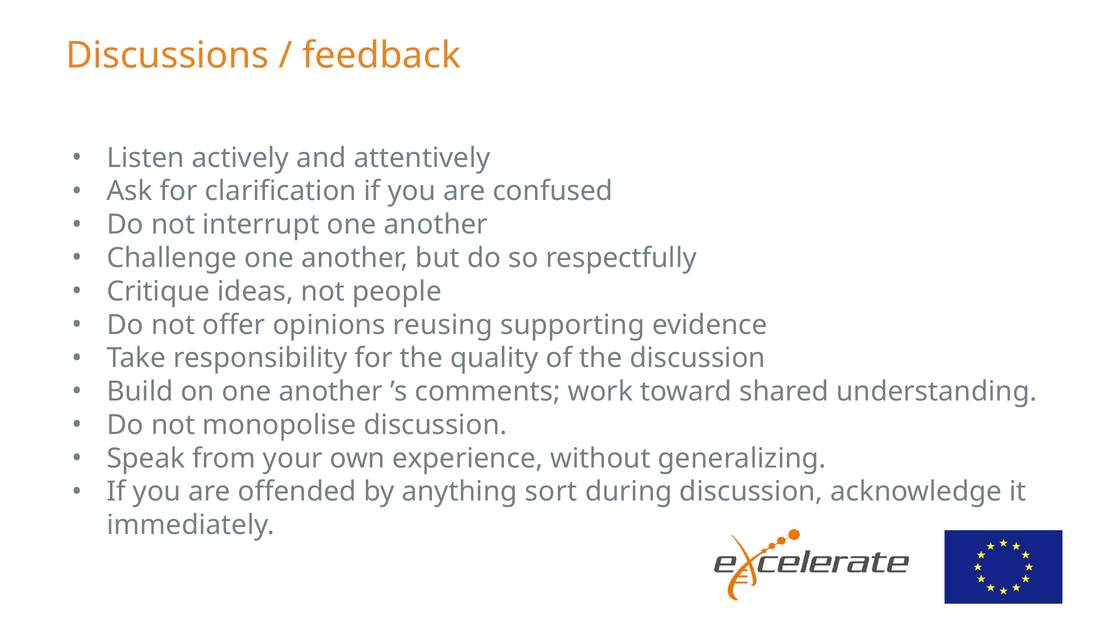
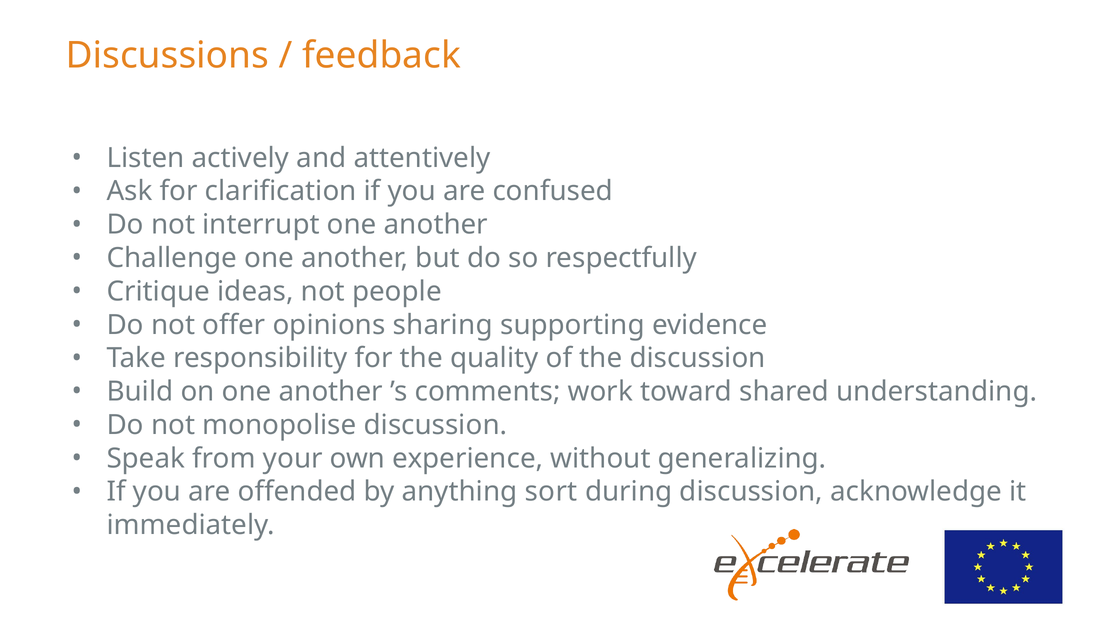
reusing: reusing -> sharing (443, 325)
